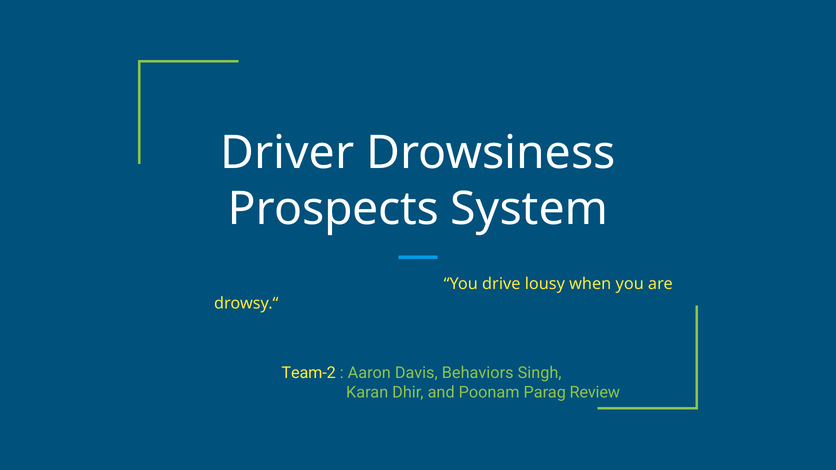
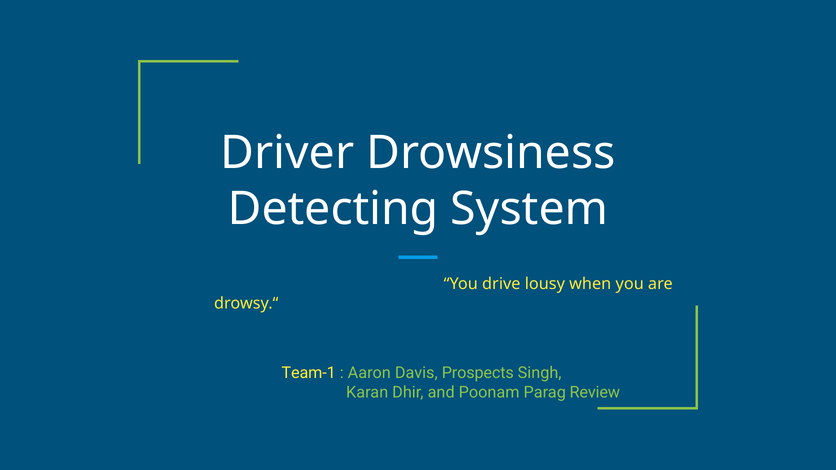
Prospects: Prospects -> Detecting (333, 209)
Team-2: Team-2 -> Team-1 (309, 373)
Behaviors: Behaviors -> Prospects (478, 373)
